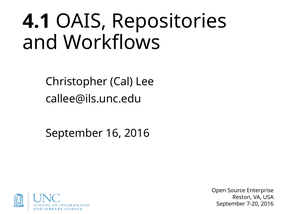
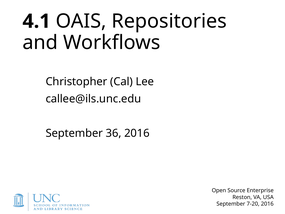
16: 16 -> 36 (114, 133)
